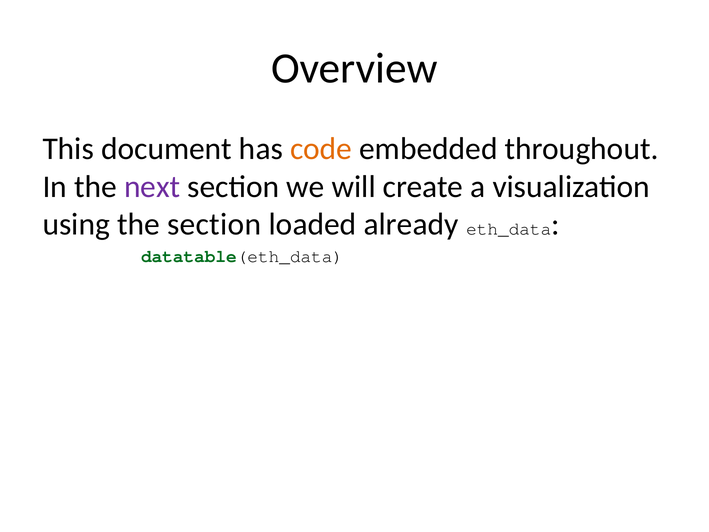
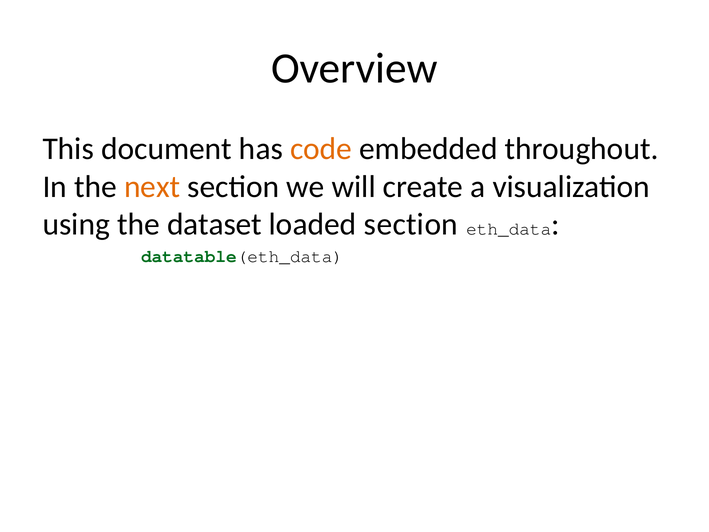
next colour: purple -> orange (152, 187)
the section: section -> dataset (214, 224)
loaded already: already -> section (411, 224)
